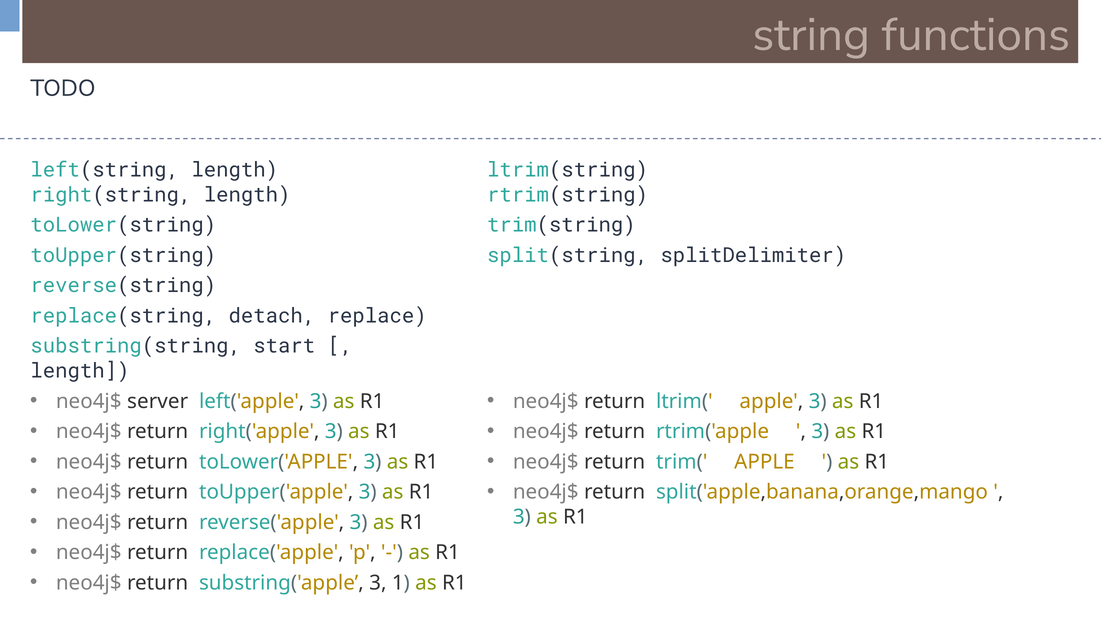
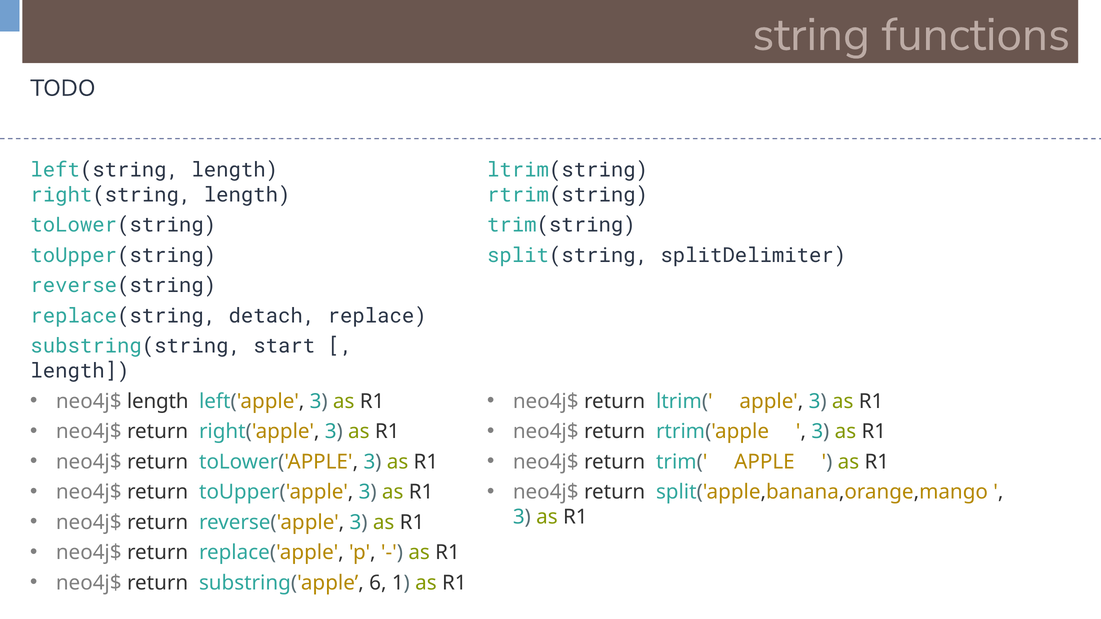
neo4j$ server: server -> length (158, 401)
substring('apple 3: 3 -> 6 (378, 583)
